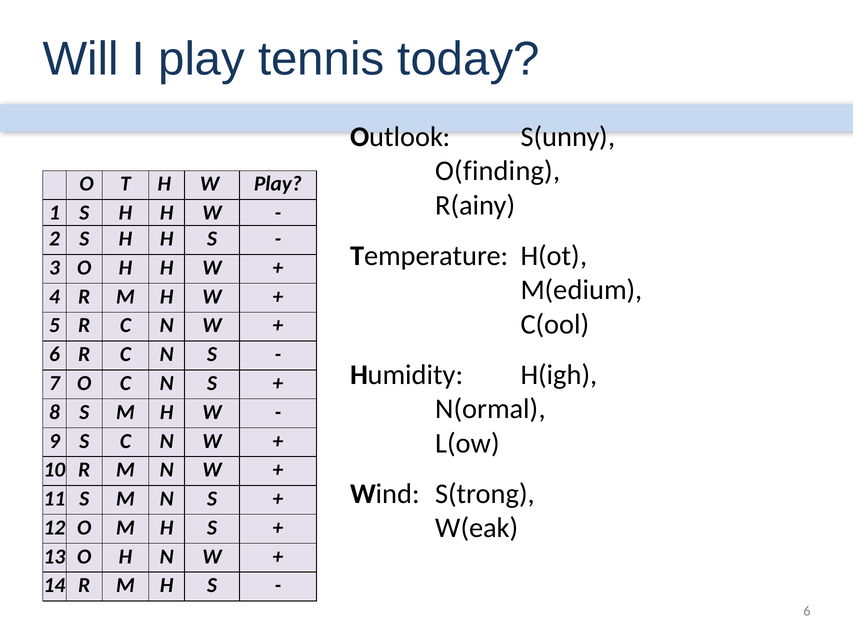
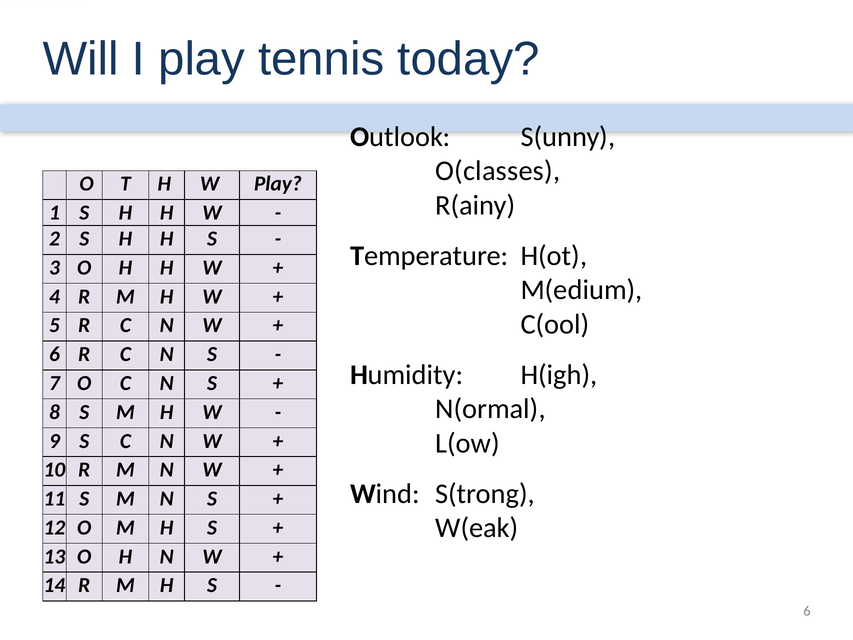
O(finding: O(finding -> O(classes (498, 171)
